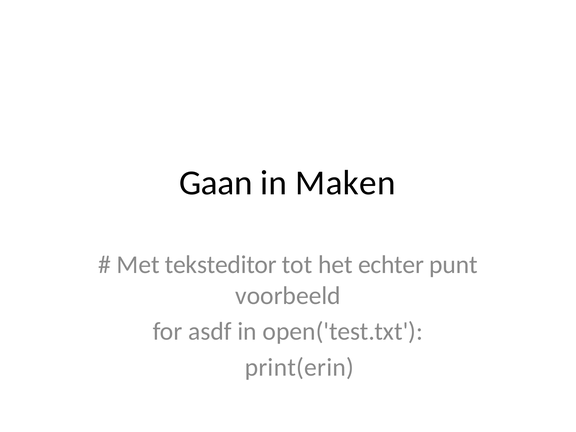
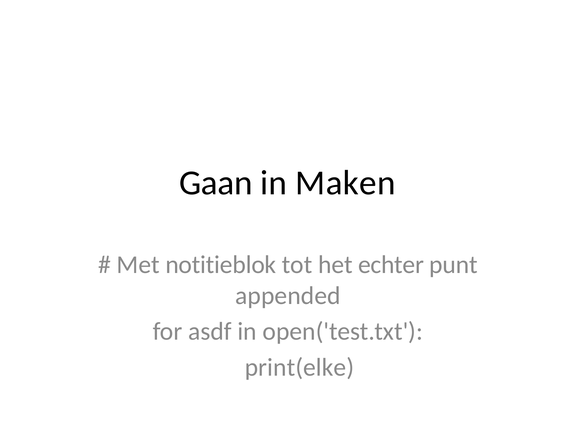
teksteditor: teksteditor -> notitieblok (221, 265)
voorbeeld: voorbeeld -> appended (288, 296)
print(erin: print(erin -> print(elke (299, 367)
